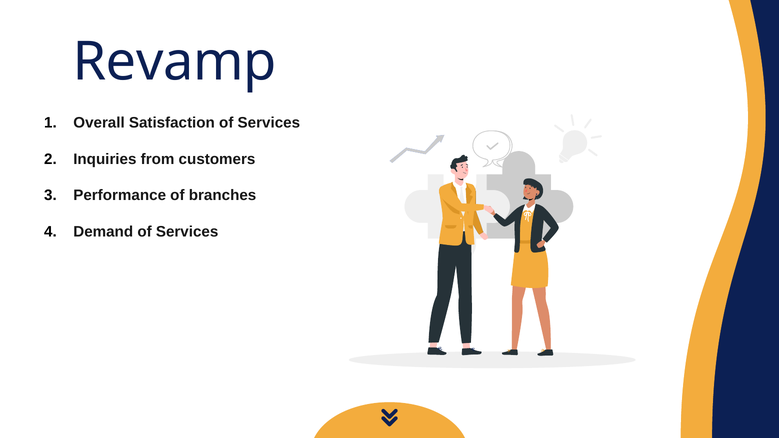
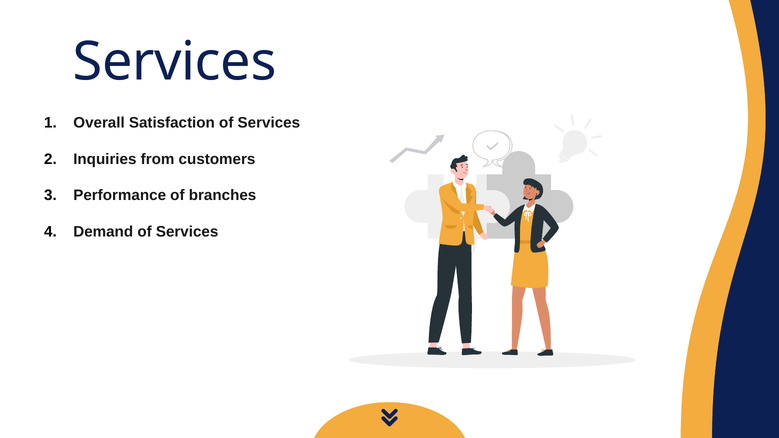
Revamp: Revamp -> Services (175, 62)
